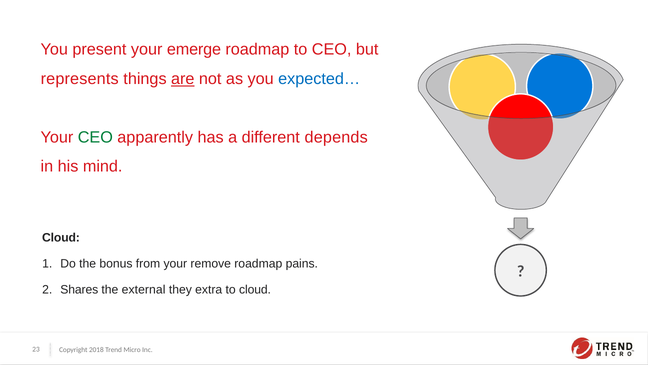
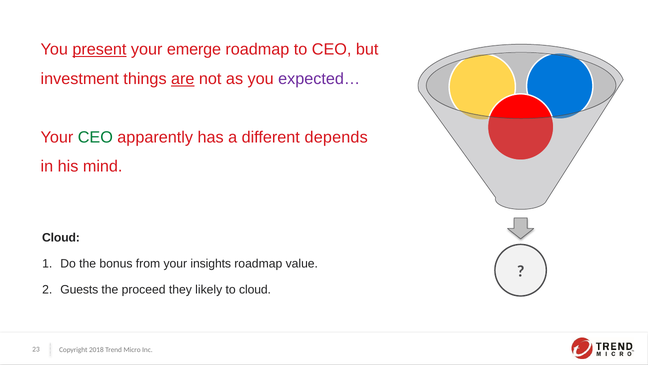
present underline: none -> present (99, 50)
represents: represents -> investment (80, 79)
expected… colour: blue -> purple (319, 79)
remove: remove -> insights (211, 263)
pains: pains -> value (302, 263)
Shares: Shares -> Guests (79, 289)
external: external -> proceed (144, 289)
extra: extra -> likely (209, 289)
